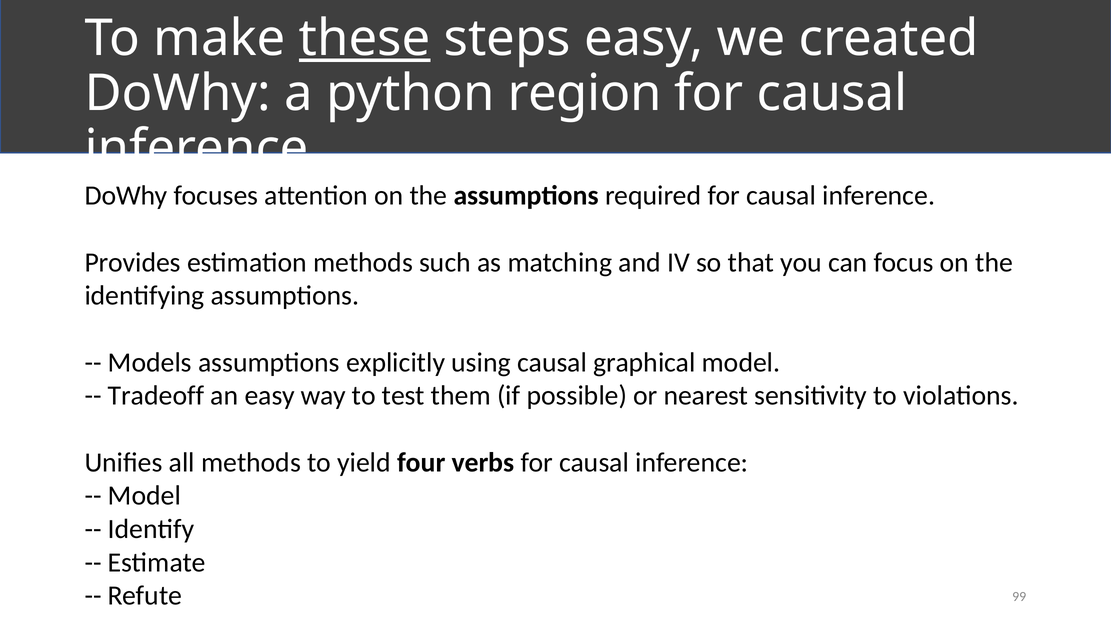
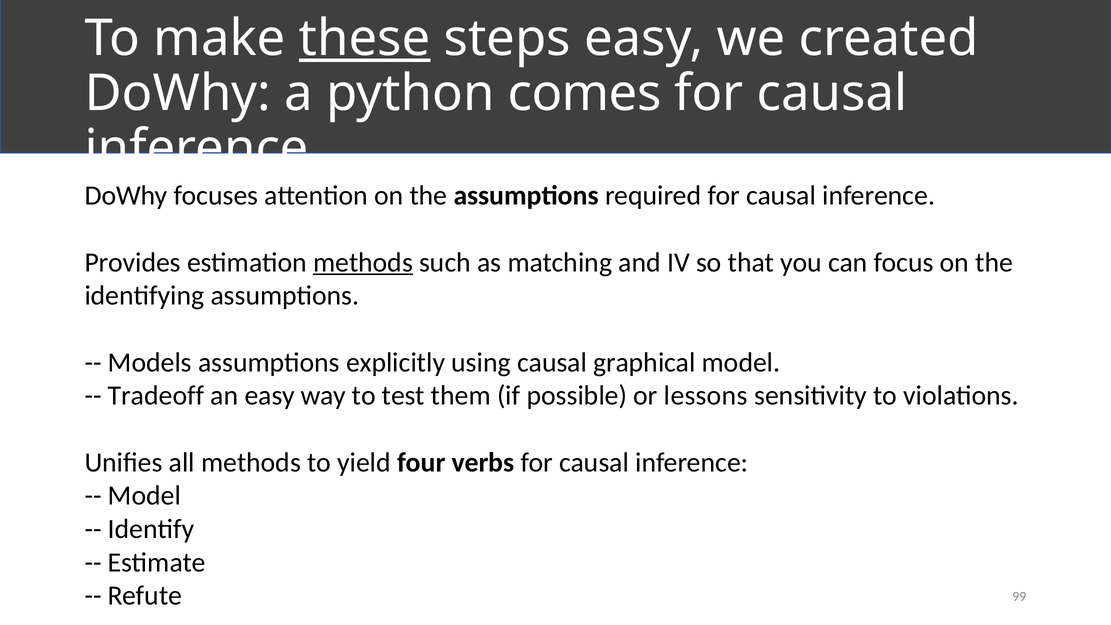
region: region -> comes (585, 93)
methods underline: none -> present (363, 262)
nearest: nearest -> lessons (706, 396)
